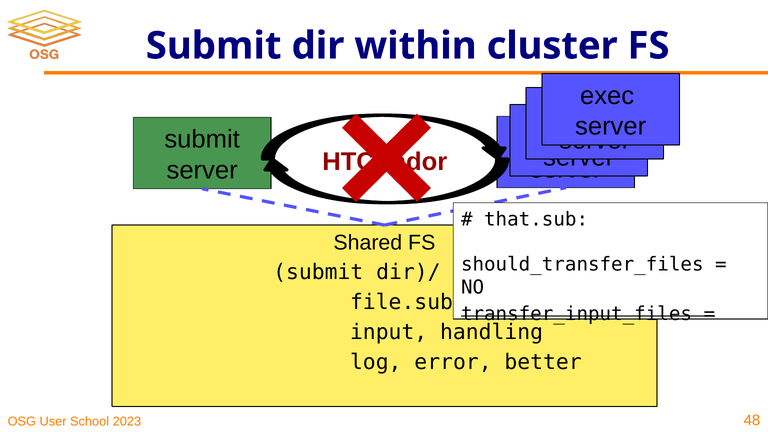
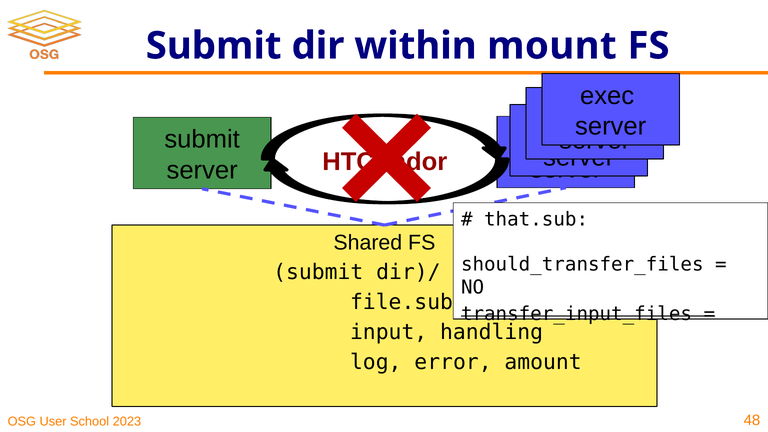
cluster: cluster -> mount (552, 46)
better: better -> amount (543, 362)
